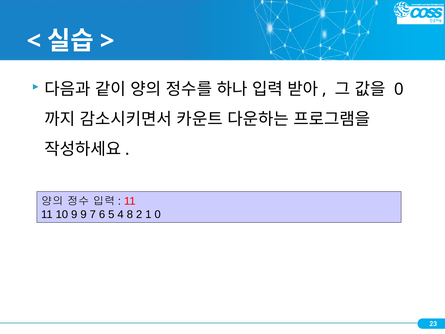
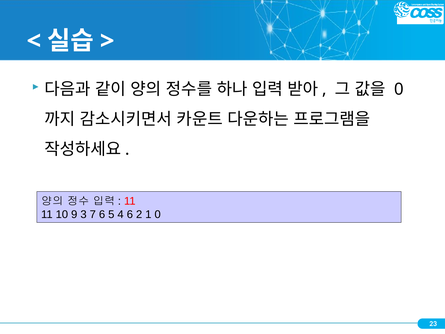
9 9: 9 -> 3 (84, 214)
4 8: 8 -> 6 (130, 214)
